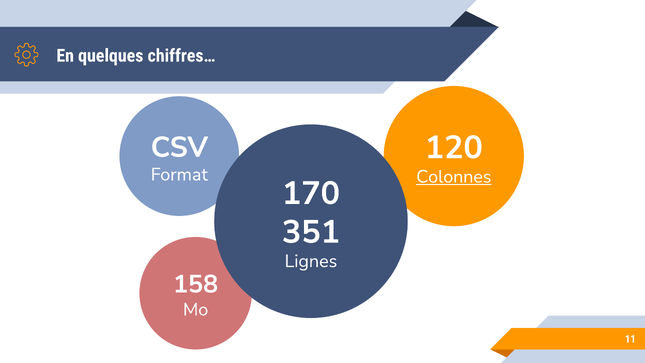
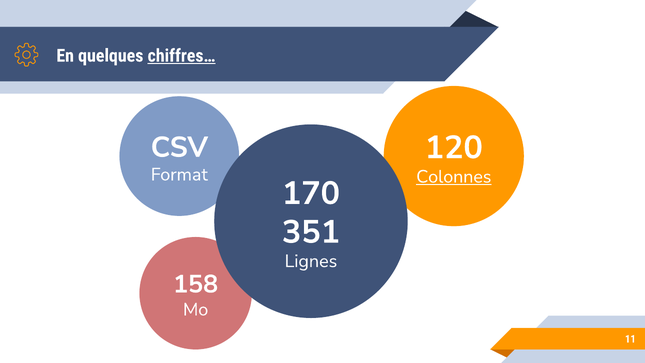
chiffres… underline: none -> present (181, 56)
